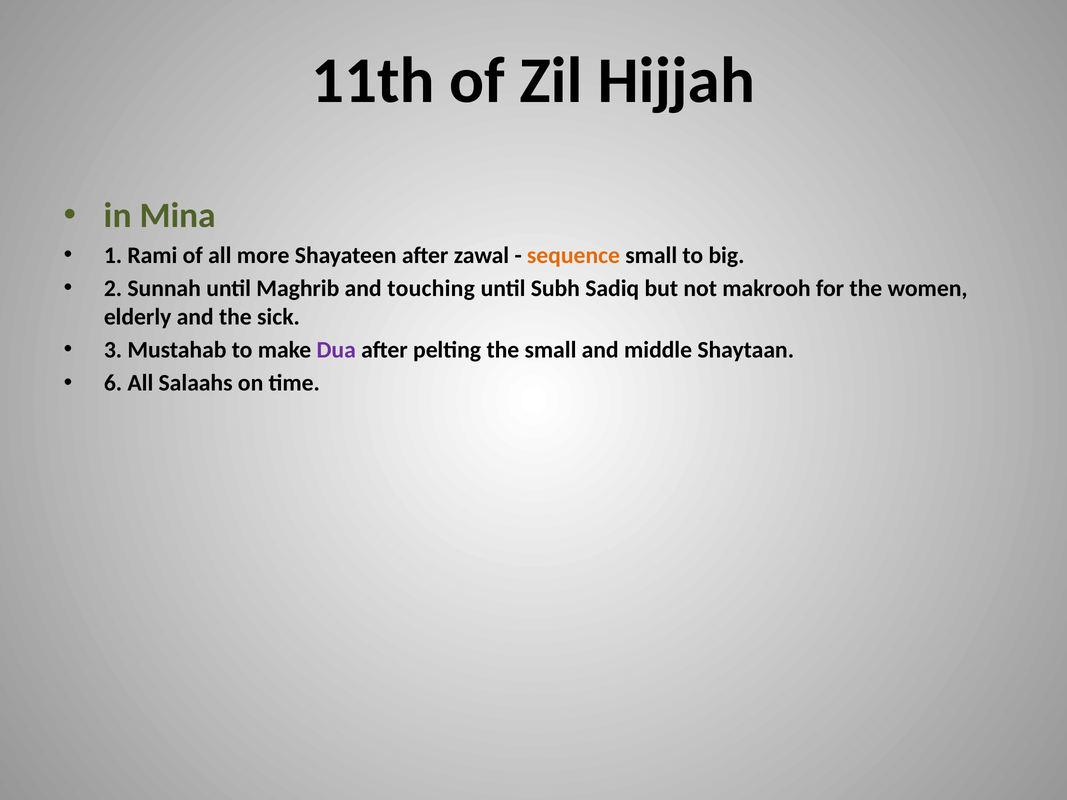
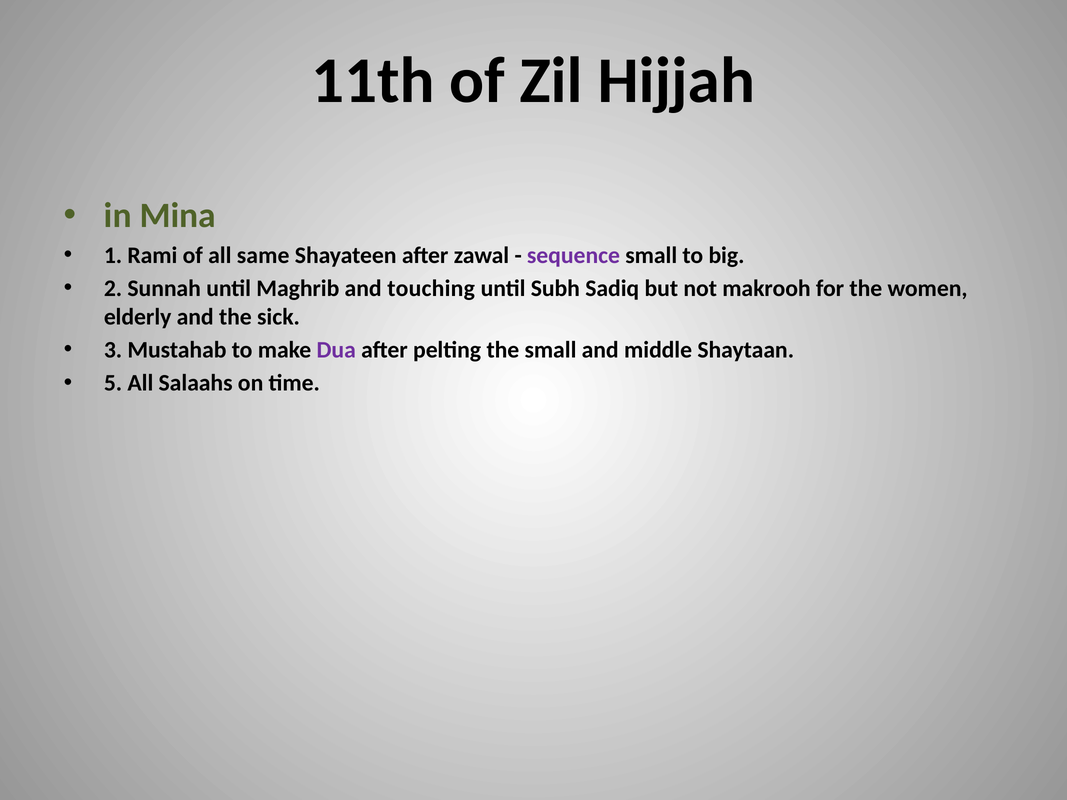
more: more -> same (263, 255)
sequence colour: orange -> purple (573, 255)
6: 6 -> 5 (113, 383)
